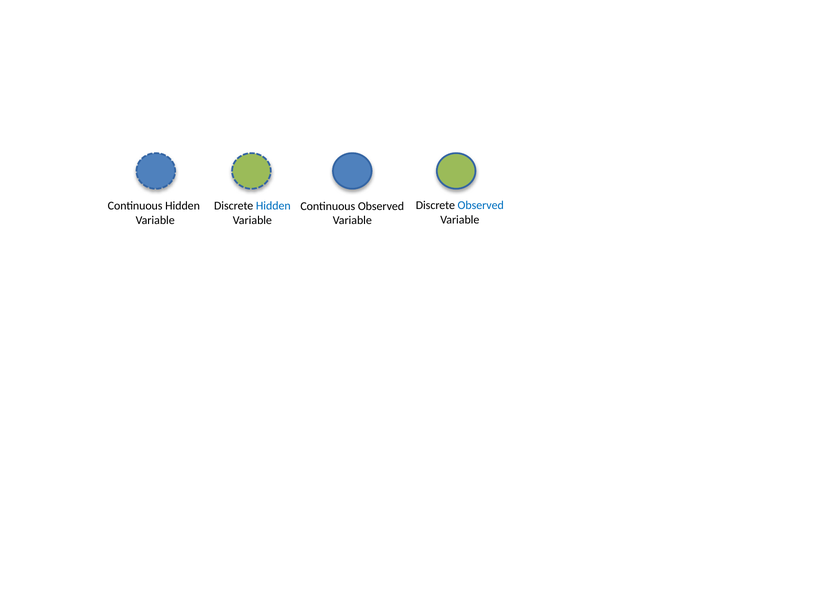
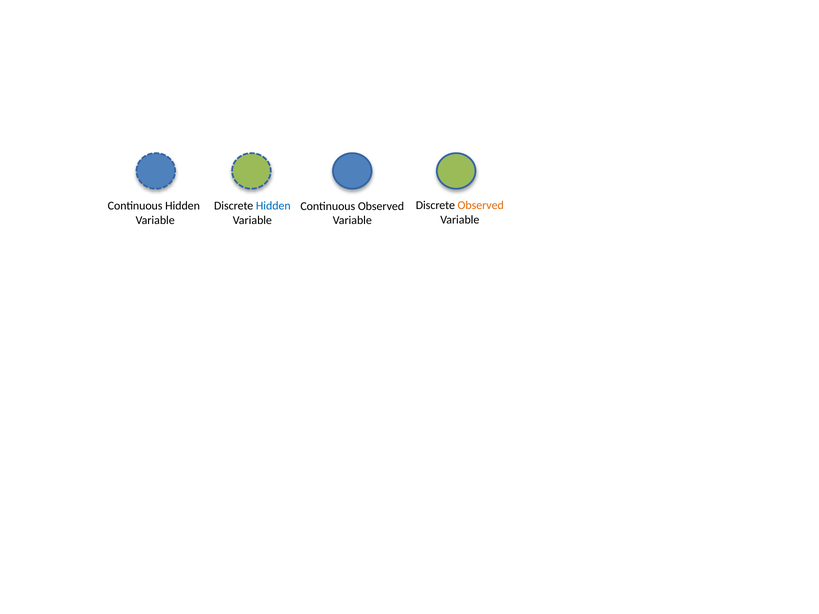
Observed colour: blue -> orange (481, 205)
